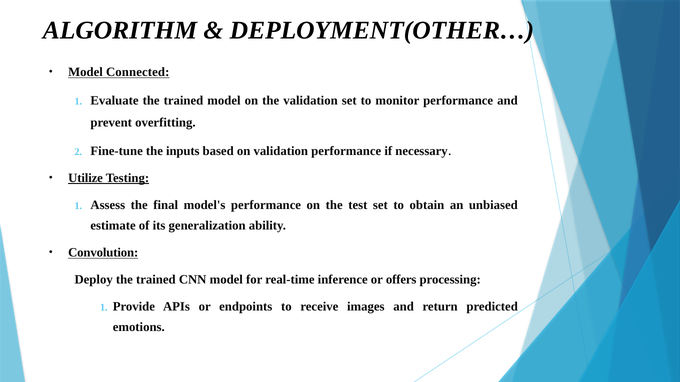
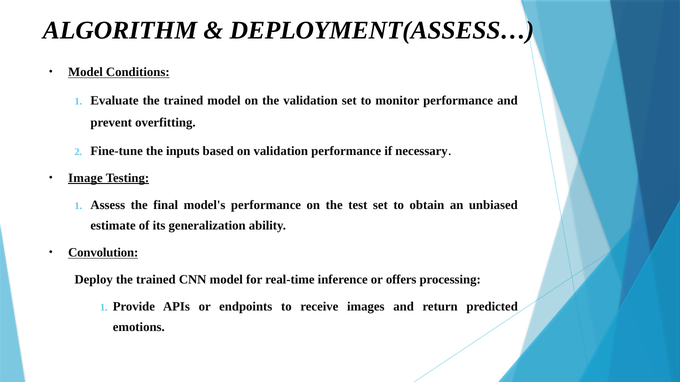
DEPLOYMENT(OTHER…: DEPLOYMENT(OTHER… -> DEPLOYMENT(ASSESS… (382, 31)
Connected: Connected -> Conditions (138, 72)
Utilize: Utilize -> Image (85, 178)
